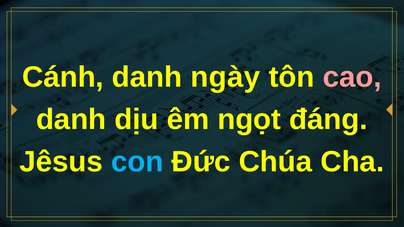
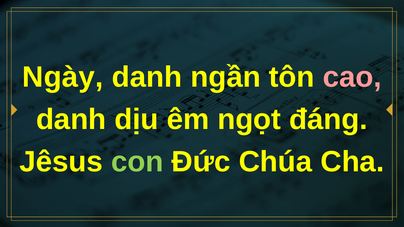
Cánh: Cánh -> Ngày (63, 77)
ngày: ngày -> ngần (226, 77)
con colour: light blue -> light green (137, 162)
